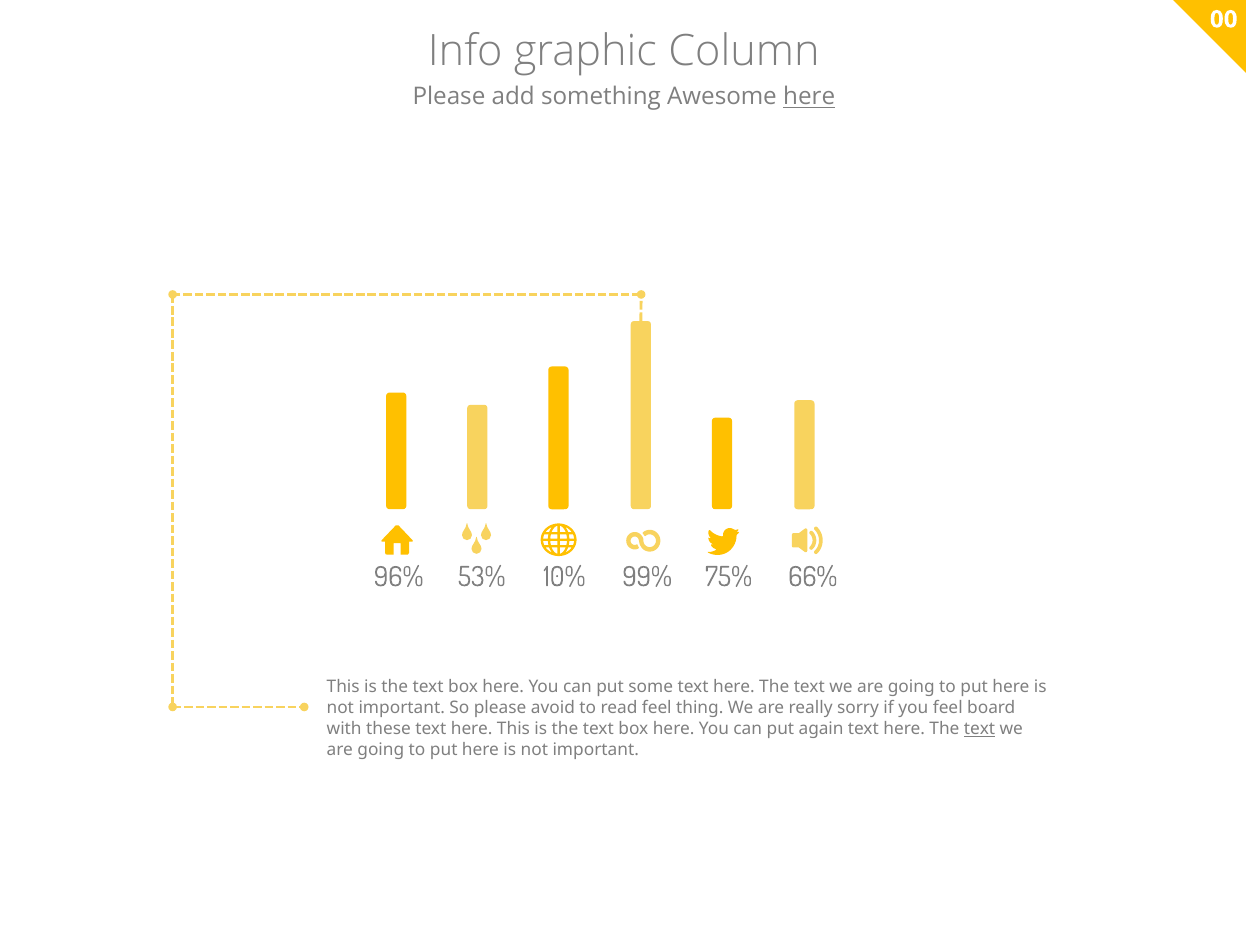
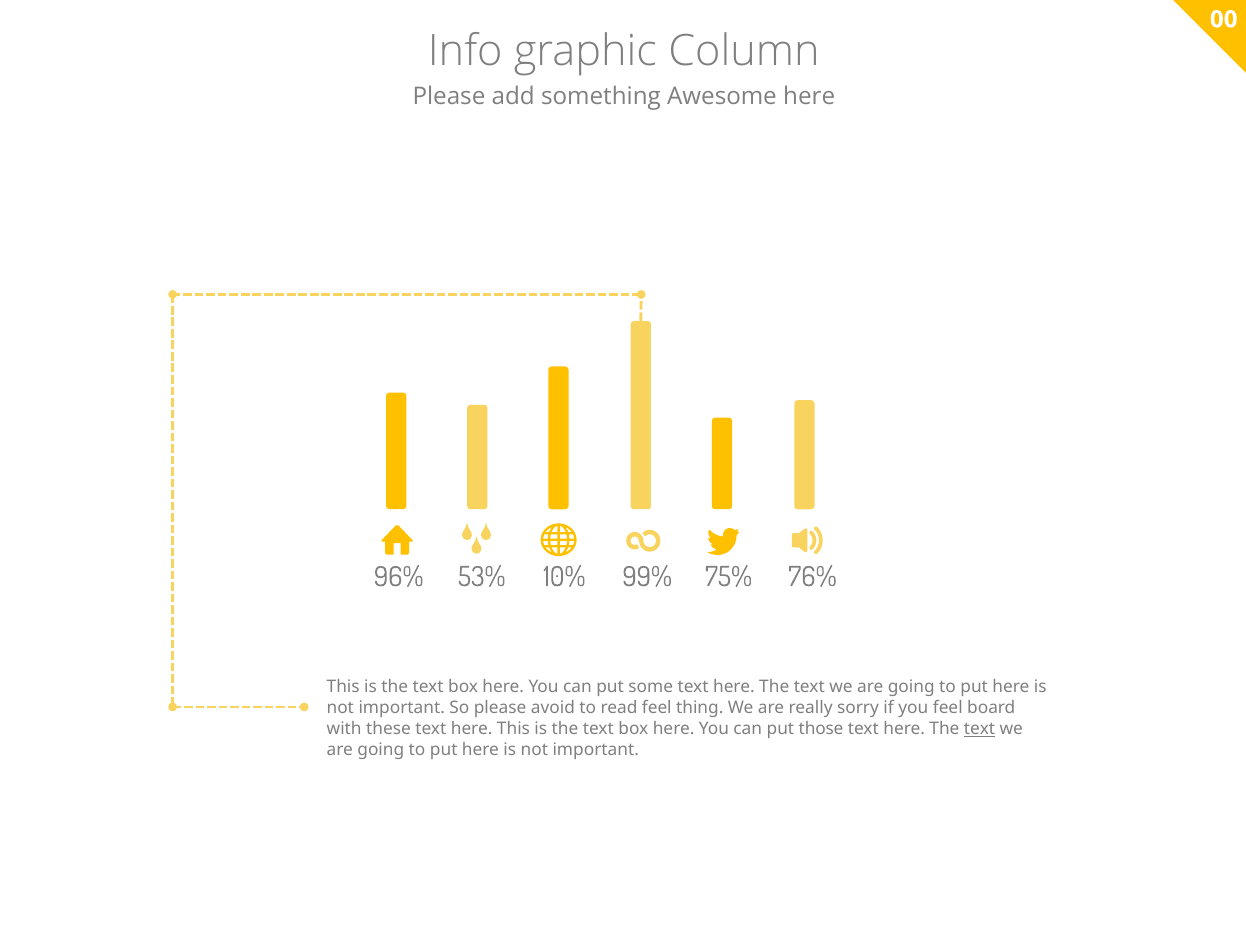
here underline: present -> none (809, 97)
66%: 66% -> 76% (813, 577)
again: again -> those (821, 729)
